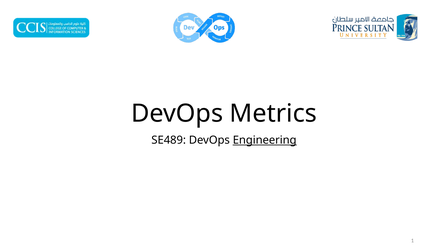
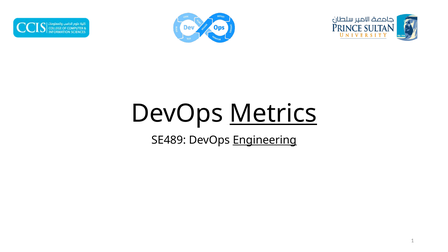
Metrics underline: none -> present (273, 114)
